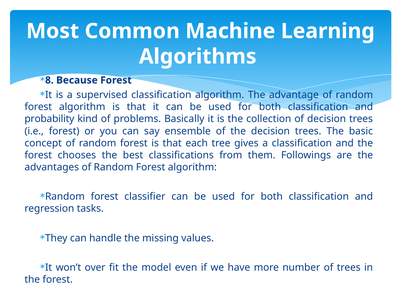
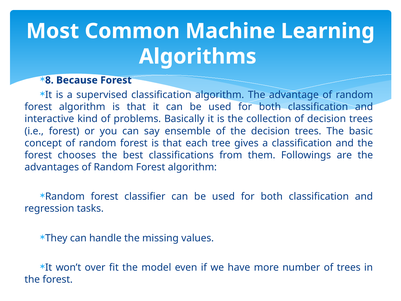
probability: probability -> interactive (49, 119)
